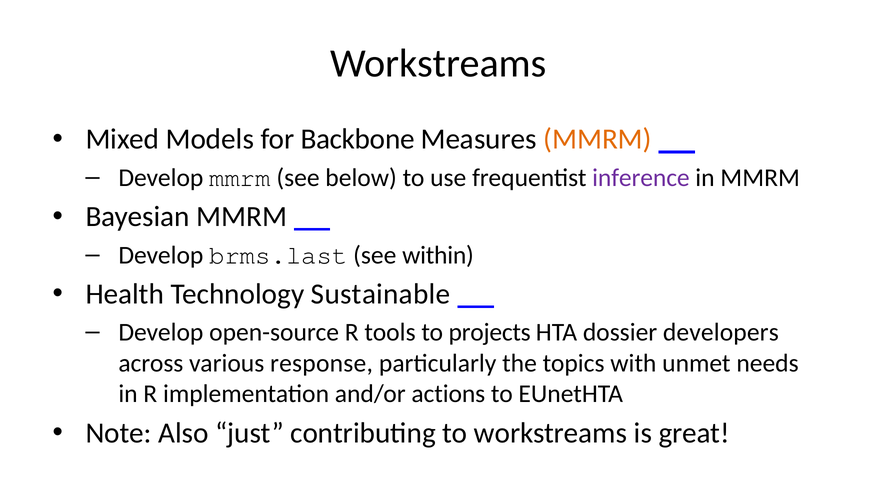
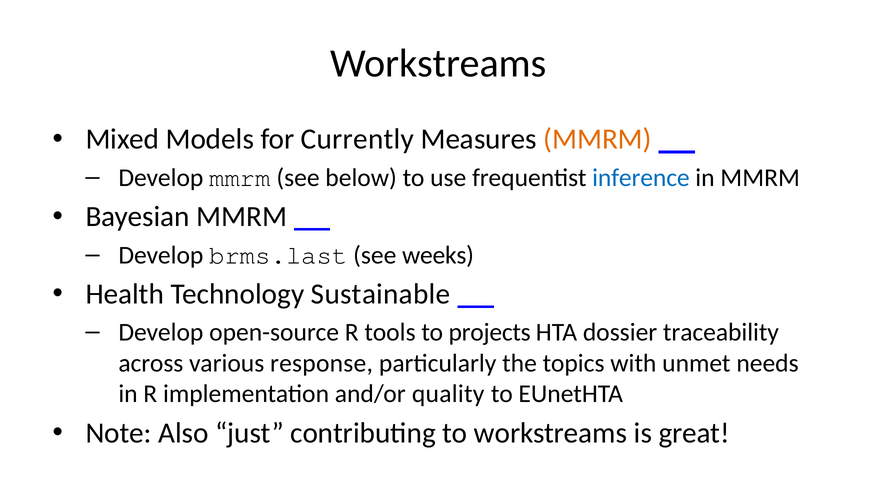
Backbone: Backbone -> Currently (357, 139)
inference colour: purple -> blue (641, 177)
within: within -> weeks (438, 255)
developers: developers -> traceability (721, 332)
actions: actions -> quality (448, 393)
